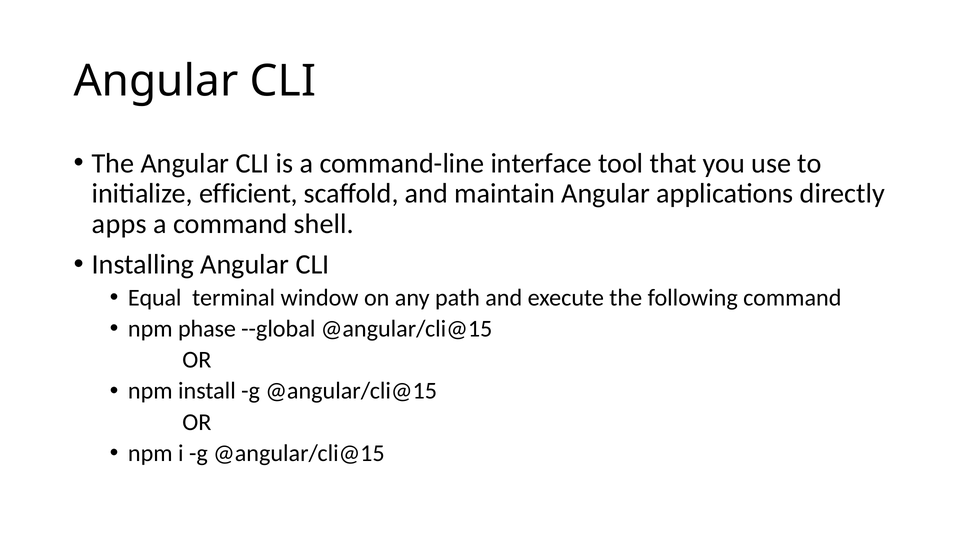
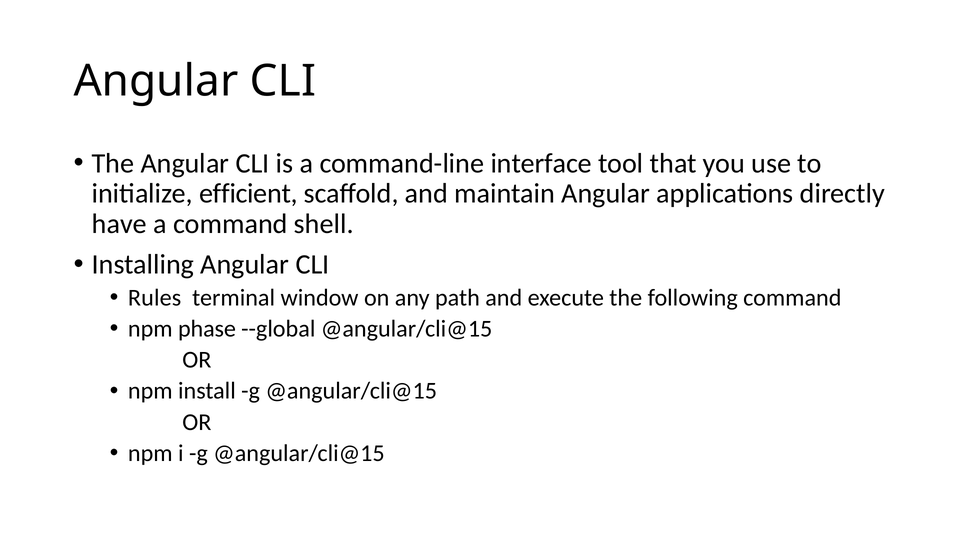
apps: apps -> have (119, 224)
Equal: Equal -> Rules (155, 298)
